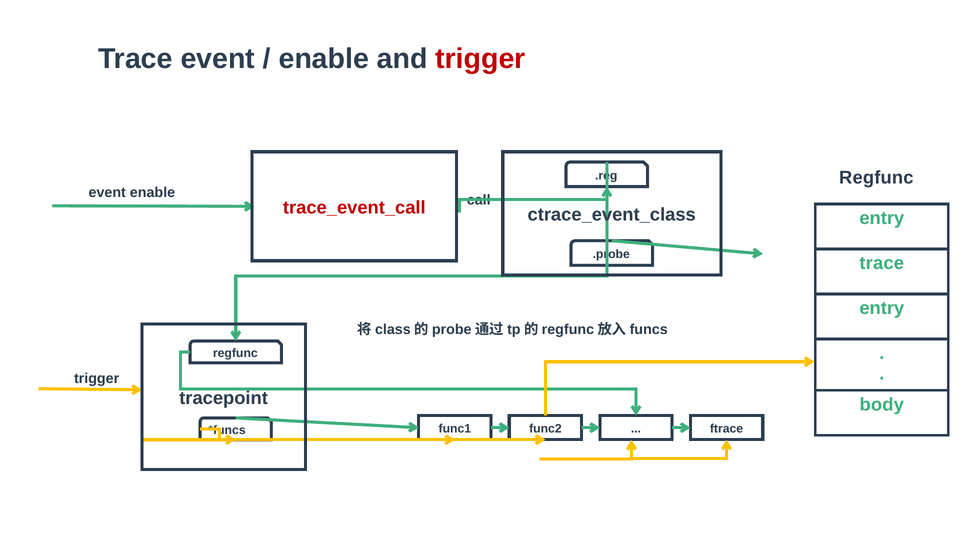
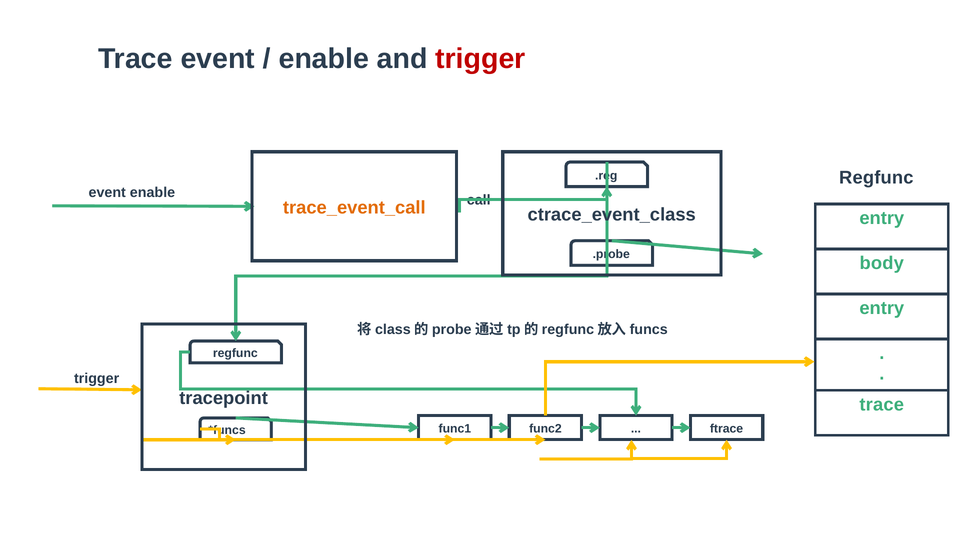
trace_event_call colour: red -> orange (354, 207)
trace: trace -> body (882, 263)
body: body -> trace (882, 404)
